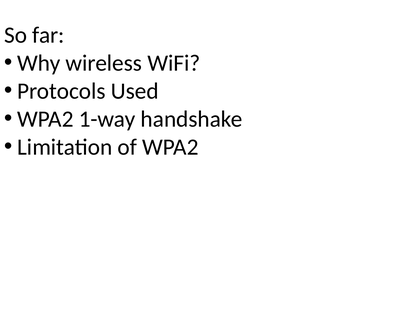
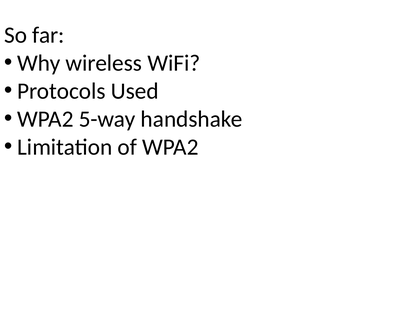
1-way: 1-way -> 5-way (107, 119)
